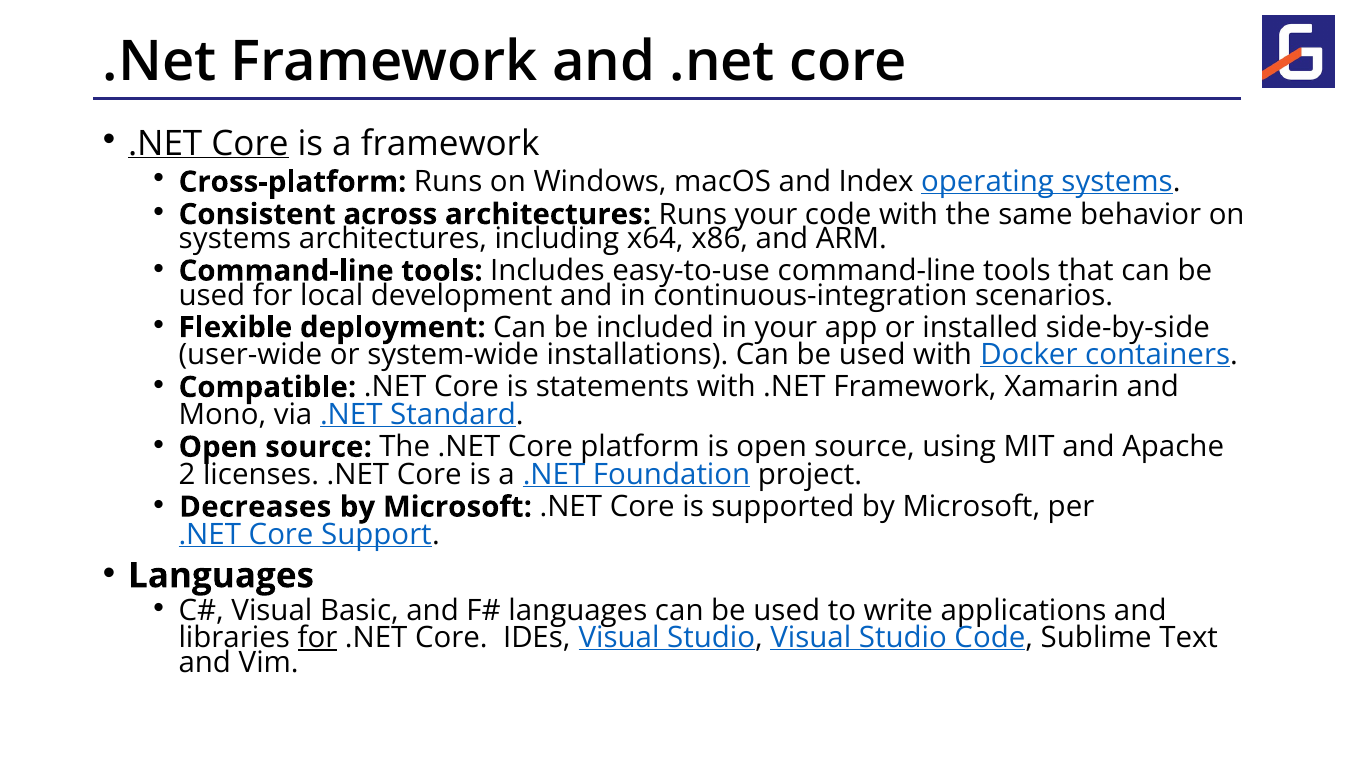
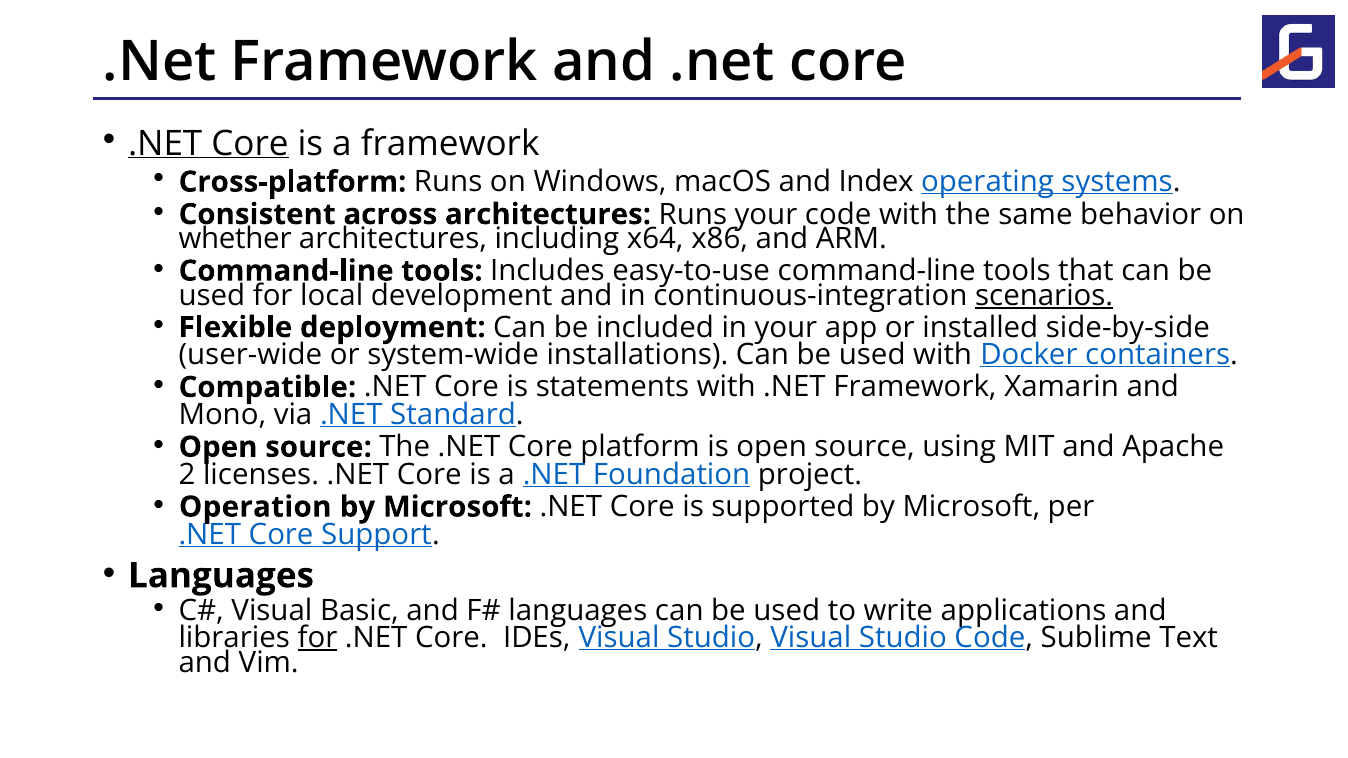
systems: systems -> whether (235, 239)
scenarios underline: none -> present (1044, 296)
Decreases: Decreases -> Operation (255, 507)
